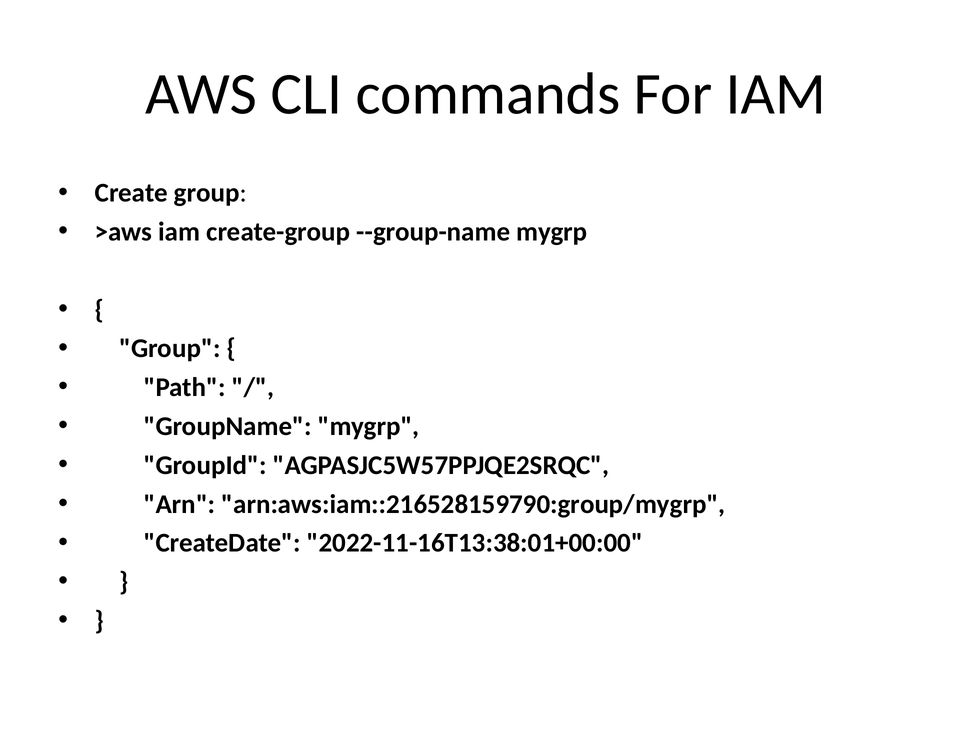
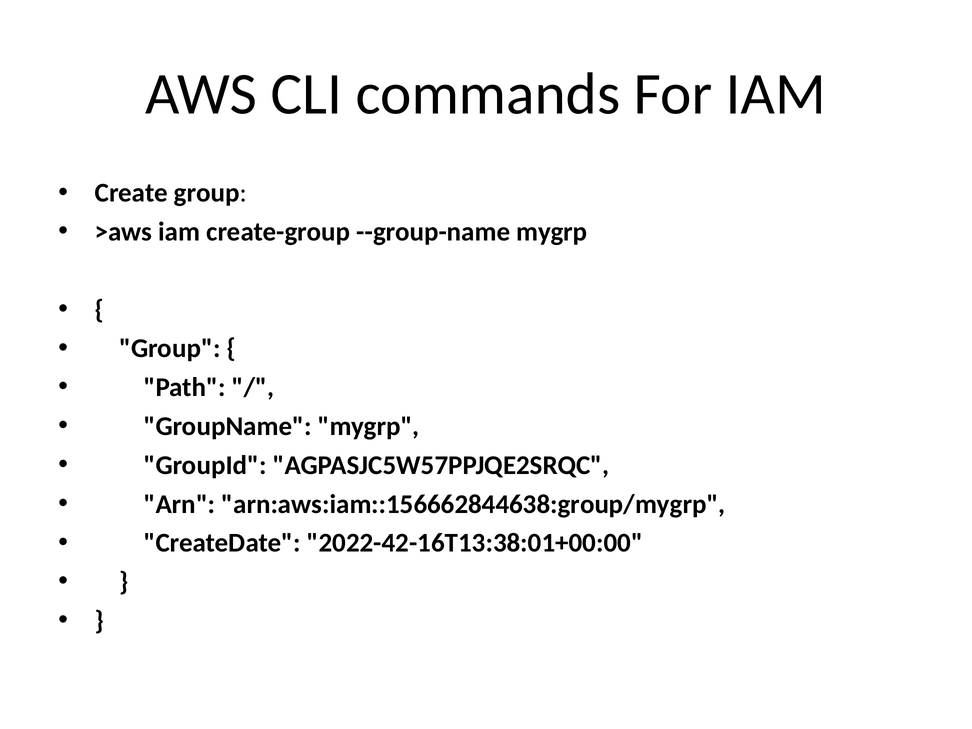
arn:aws:iam::216528159790:group/mygrp: arn:aws:iam::216528159790:group/mygrp -> arn:aws:iam::156662844638:group/mygrp (473, 504)
2022-11-16T13:38:01+00:00: 2022-11-16T13:38:01+00:00 -> 2022-42-16T13:38:01+00:00 (475, 543)
